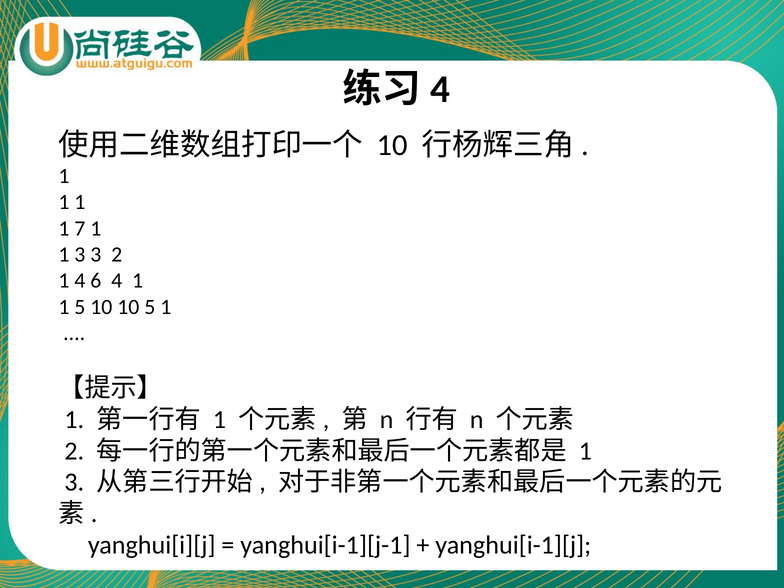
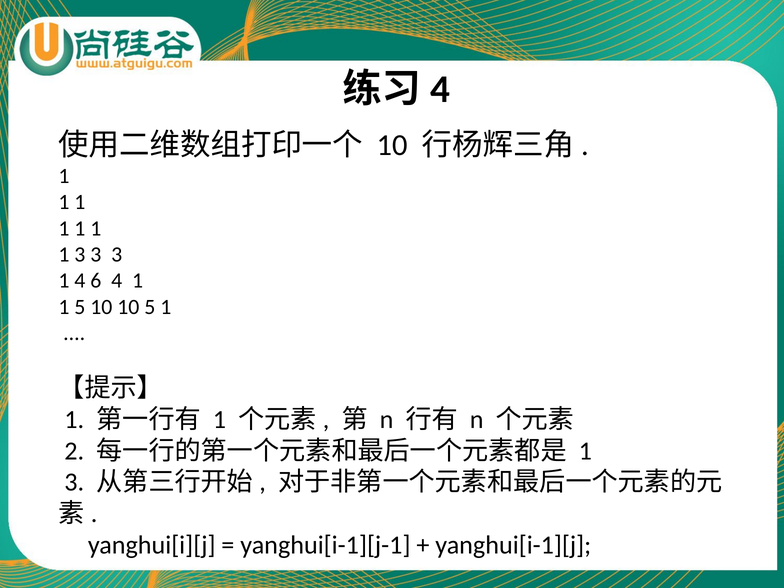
7: 7 -> 1 (80, 228)
3 3 2: 2 -> 3 (117, 255)
